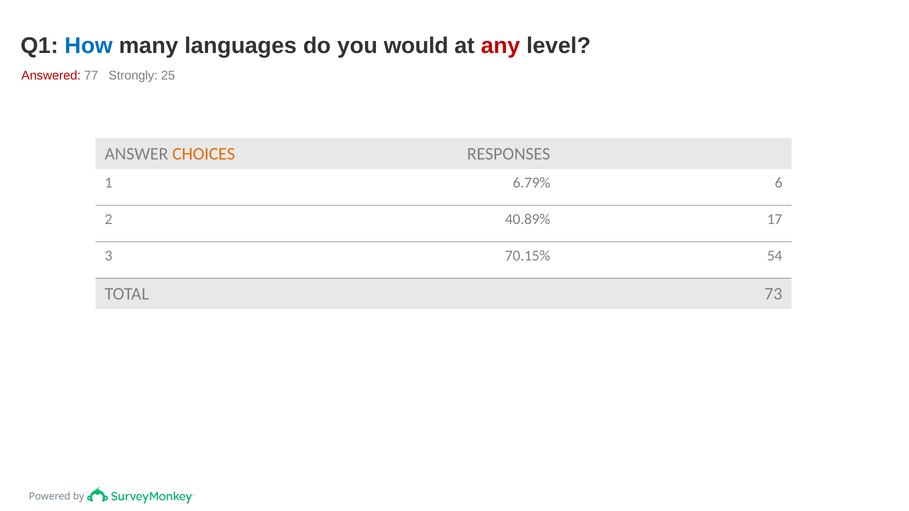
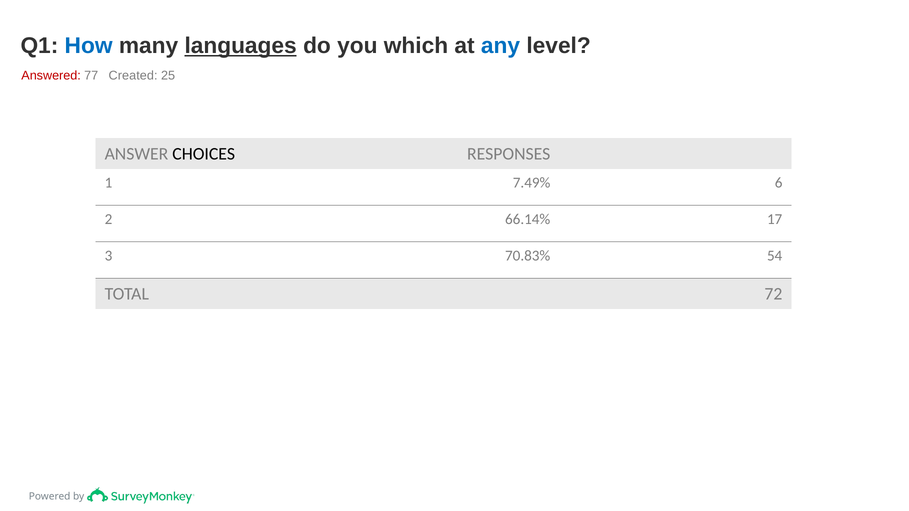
languages underline: none -> present (241, 46)
would: would -> which (416, 46)
any colour: red -> blue (501, 46)
Strongly: Strongly -> Created (133, 75)
CHOICES colour: orange -> black (204, 154)
6.79%: 6.79% -> 7.49% (532, 183)
40.89%: 40.89% -> 66.14% (528, 219)
70.15%: 70.15% -> 70.83% (528, 256)
73: 73 -> 72 (773, 294)
